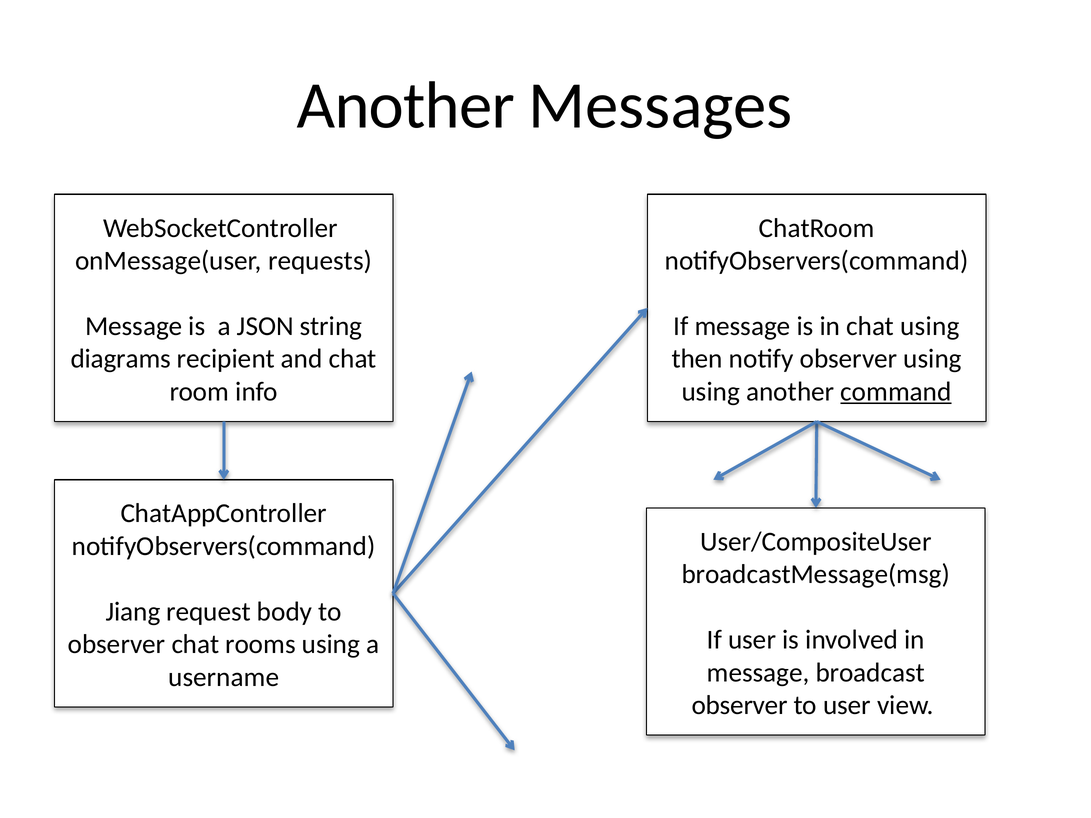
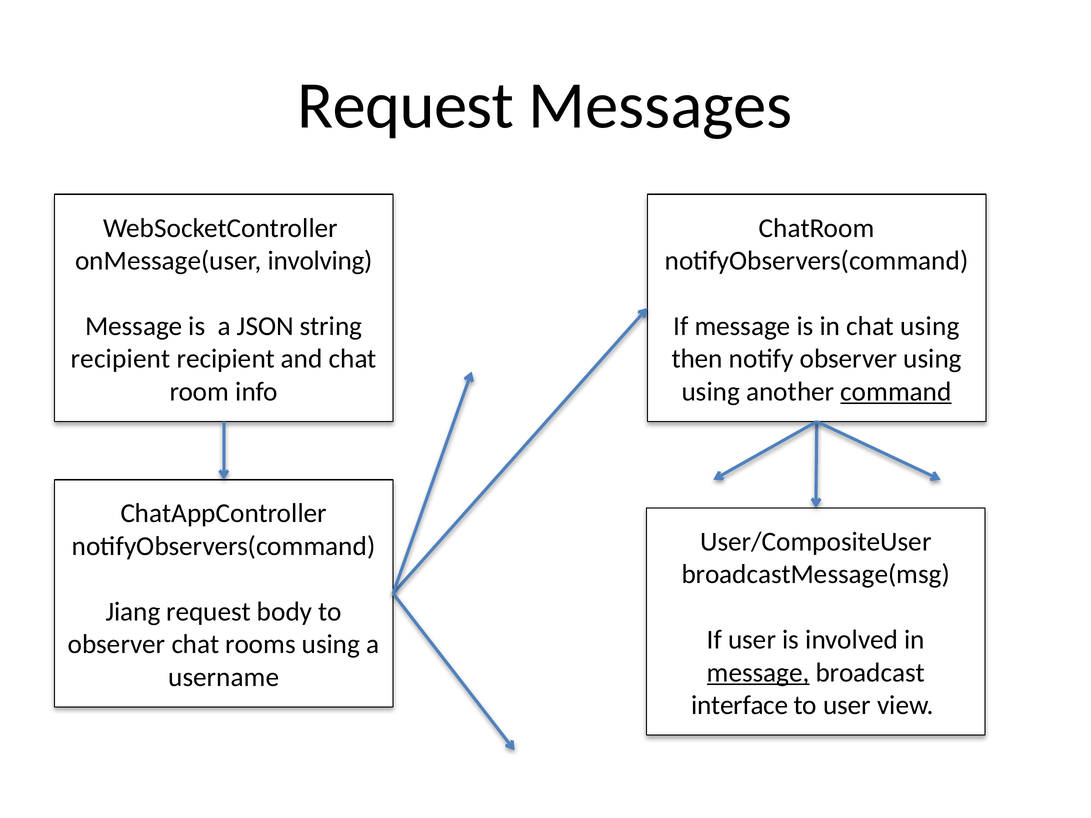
Another: Another -> Request (406, 106)
requests: requests -> involving (320, 261)
diagrams: diagrams -> recipient (121, 359)
message underline: none -> present (758, 673)
observer: observer -> interface (740, 705)
